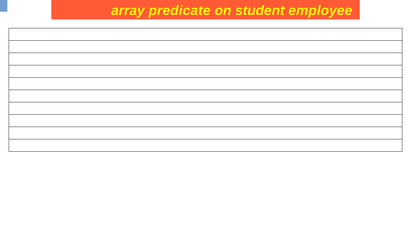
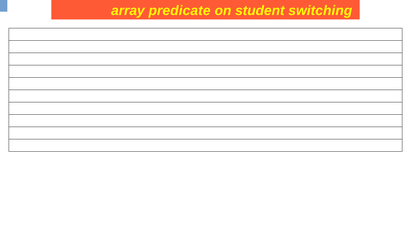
employee: employee -> switching (320, 11)
